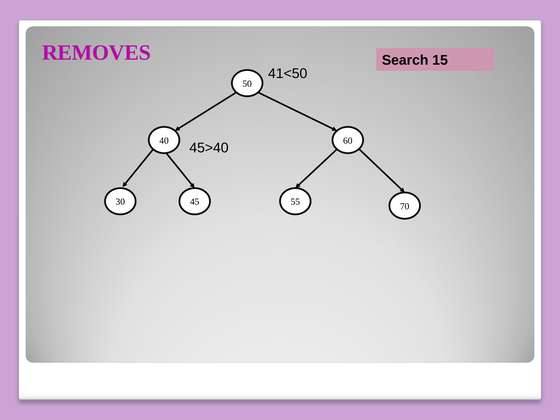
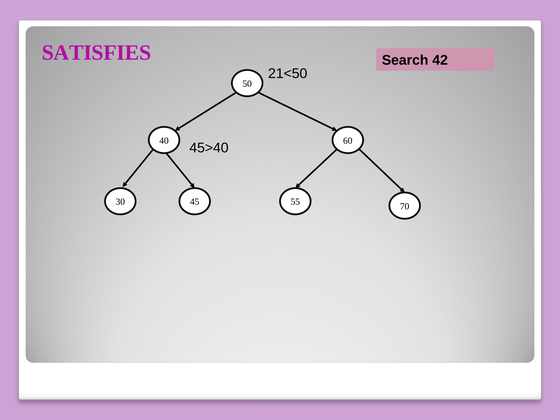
REMOVES: REMOVES -> SATISFIES (96, 53)
15: 15 -> 42 (440, 60)
41<50: 41<50 -> 21<50 (288, 73)
